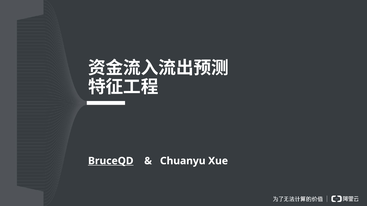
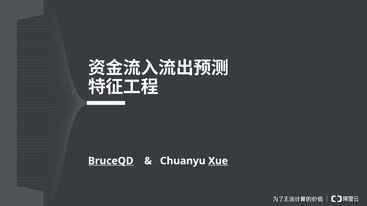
Xue underline: none -> present (218, 161)
